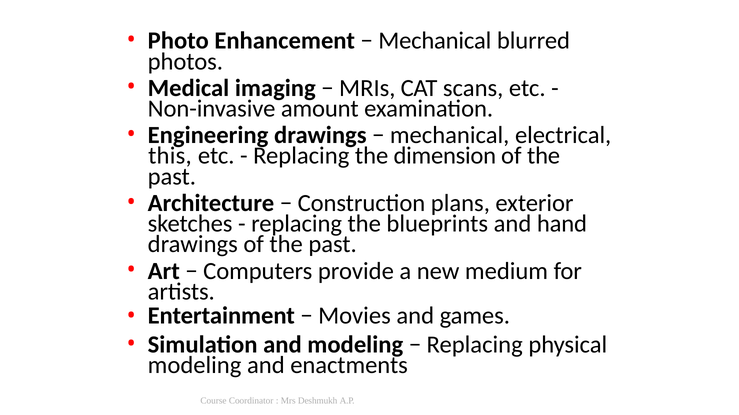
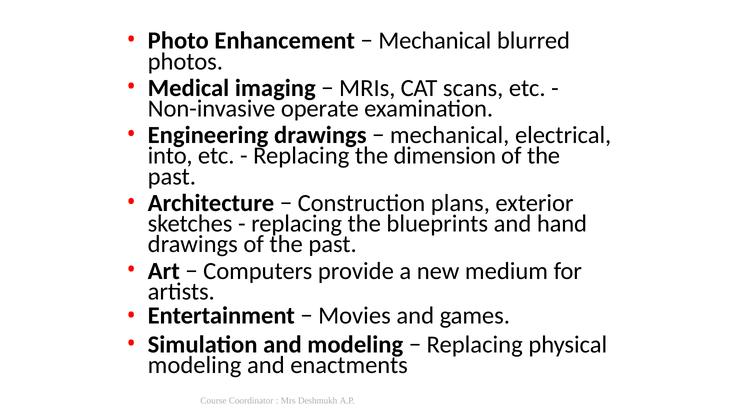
amount: amount -> operate (320, 109)
this: this -> into (170, 156)
